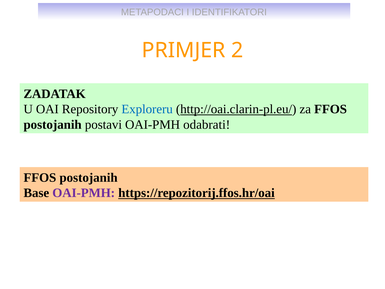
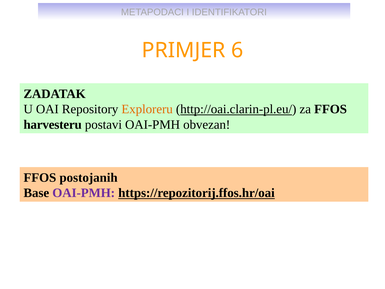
2: 2 -> 6 (237, 50)
Exploreru colour: blue -> orange (147, 109)
postojanih: postojanih -> harvesteru (53, 124)
odabrati: odabrati -> obvezan (207, 124)
